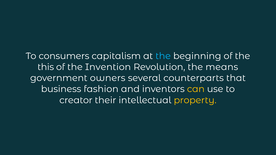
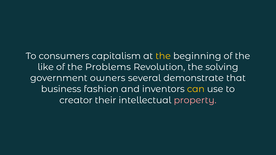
the colour: light blue -> yellow (163, 56)
this: this -> like (46, 67)
Invention: Invention -> Problems (108, 67)
means: means -> solving (222, 67)
counterparts: counterparts -> demonstrate (194, 78)
property colour: yellow -> pink (195, 100)
